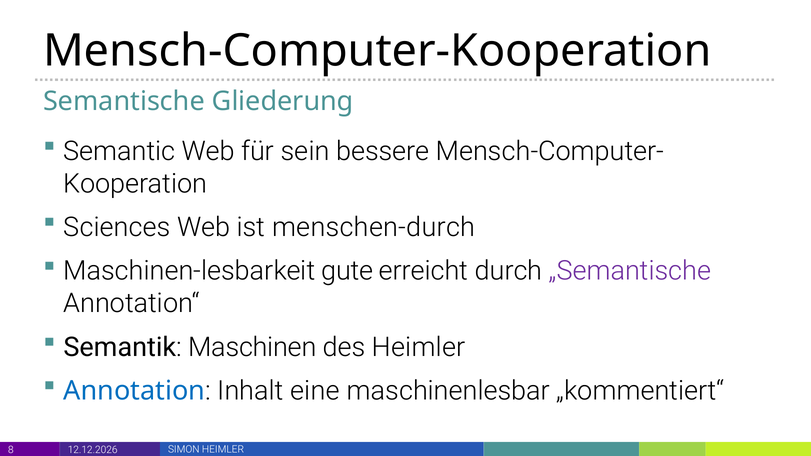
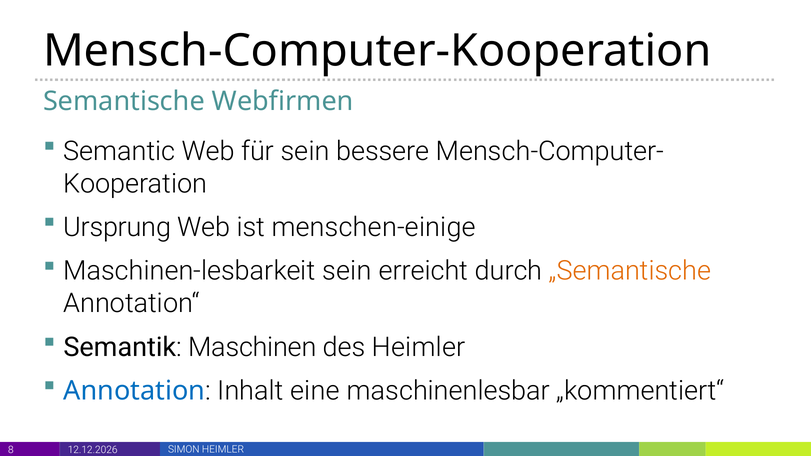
Gliederung: Gliederung -> Webfirmen (283, 101)
Sciences: Sciences -> Ursprung (117, 227)
menschen-durch: menschen-durch -> menschen-einige (374, 227)
Maschinen-lesbarkeit gute: gute -> sein (347, 271)
„Semantische colour: purple -> orange (630, 271)
